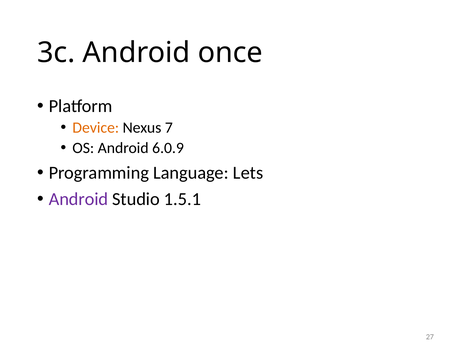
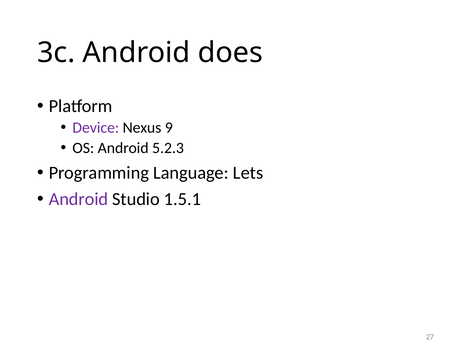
once: once -> does (230, 53)
Device colour: orange -> purple (96, 128)
7: 7 -> 9 (169, 128)
6.0.9: 6.0.9 -> 5.2.3 (168, 148)
